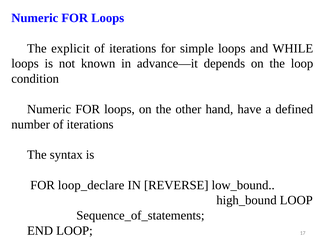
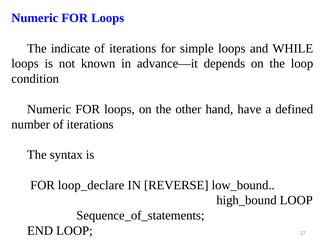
explicit: explicit -> indicate (71, 48)
